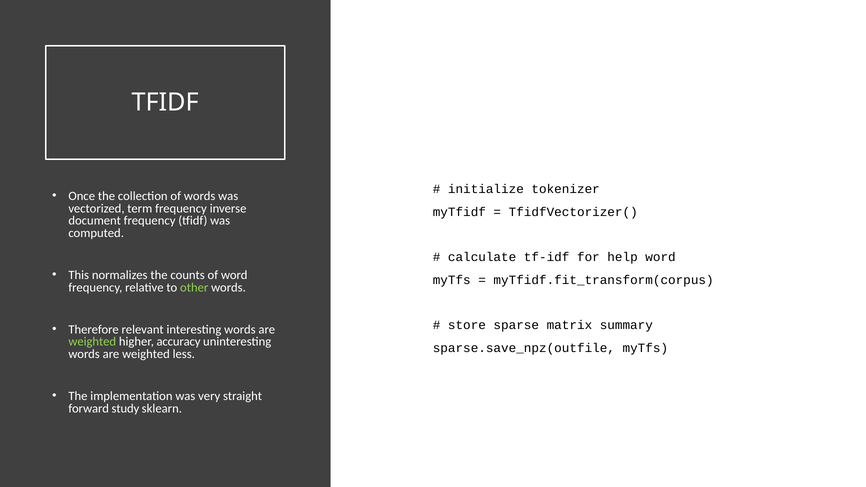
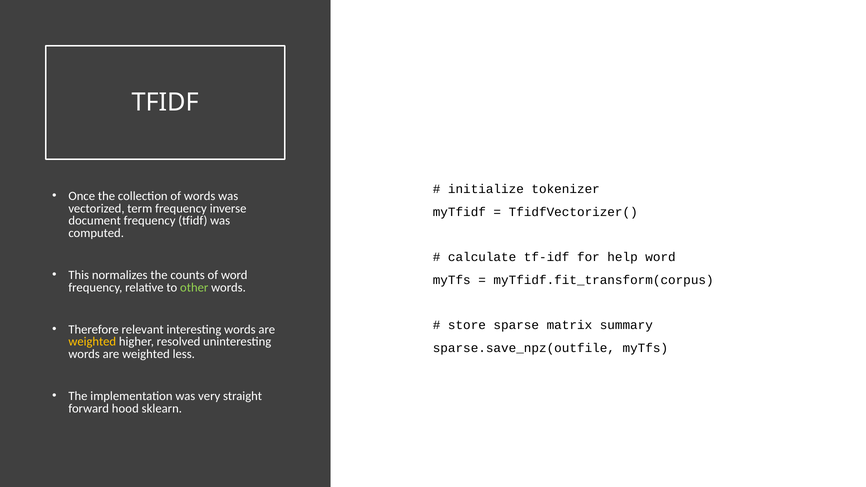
weighted colour: light green -> yellow (92, 342)
accuracy: accuracy -> resolved (178, 342)
study: study -> hood (125, 409)
